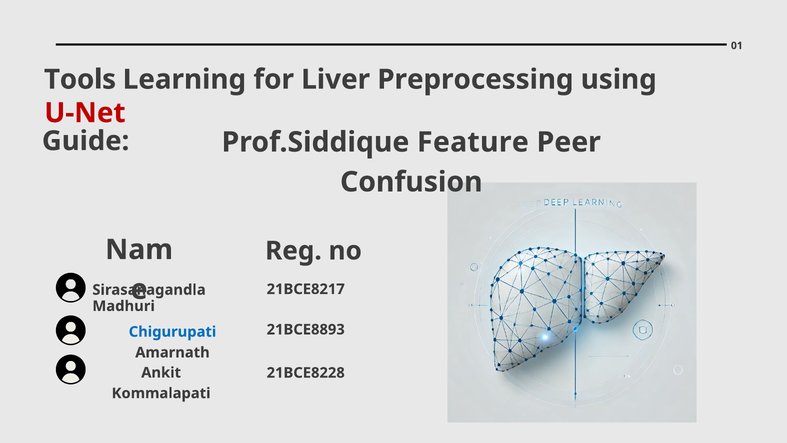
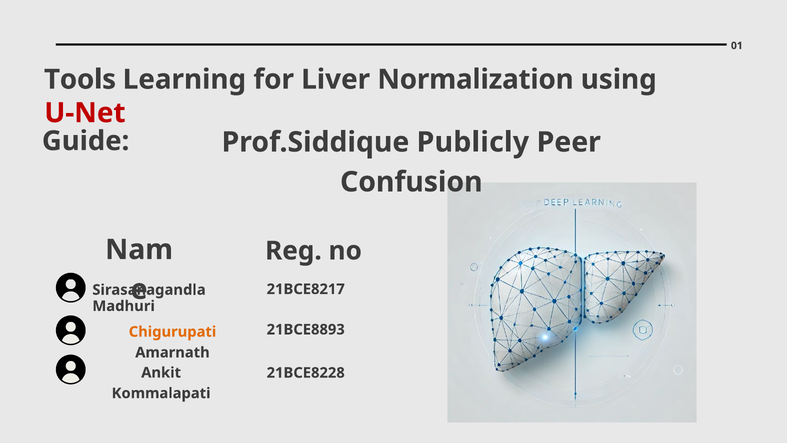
Preprocessing: Preprocessing -> Normalization (476, 79)
Feature: Feature -> Publicly (473, 142)
Chigurupati colour: blue -> orange (172, 332)
